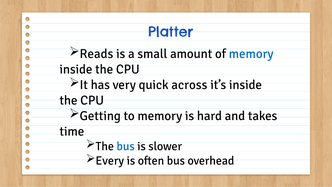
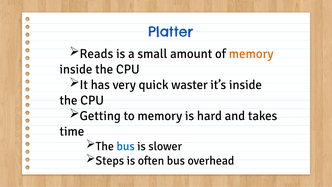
memory colour: blue -> orange (251, 54)
across: across -> waster (189, 85)
Every: Every -> Steps (110, 160)
